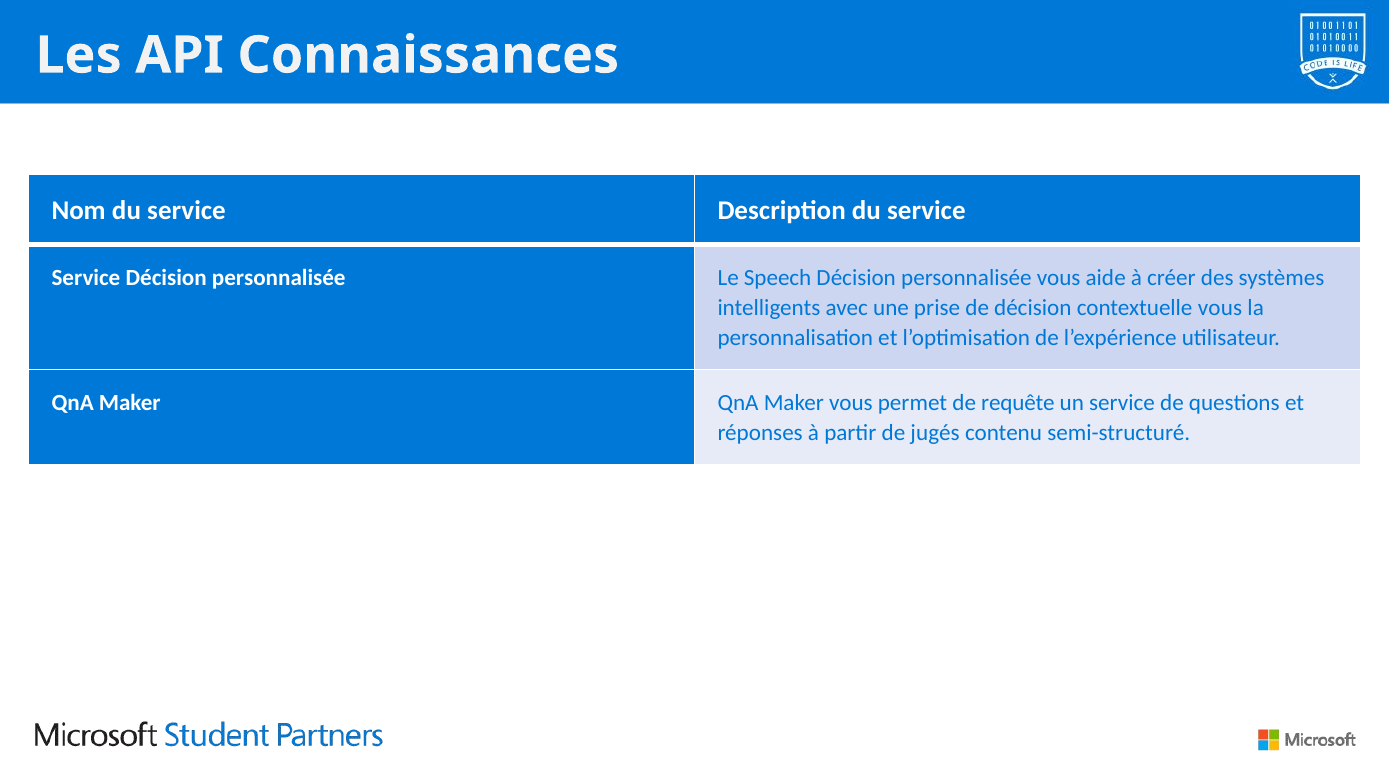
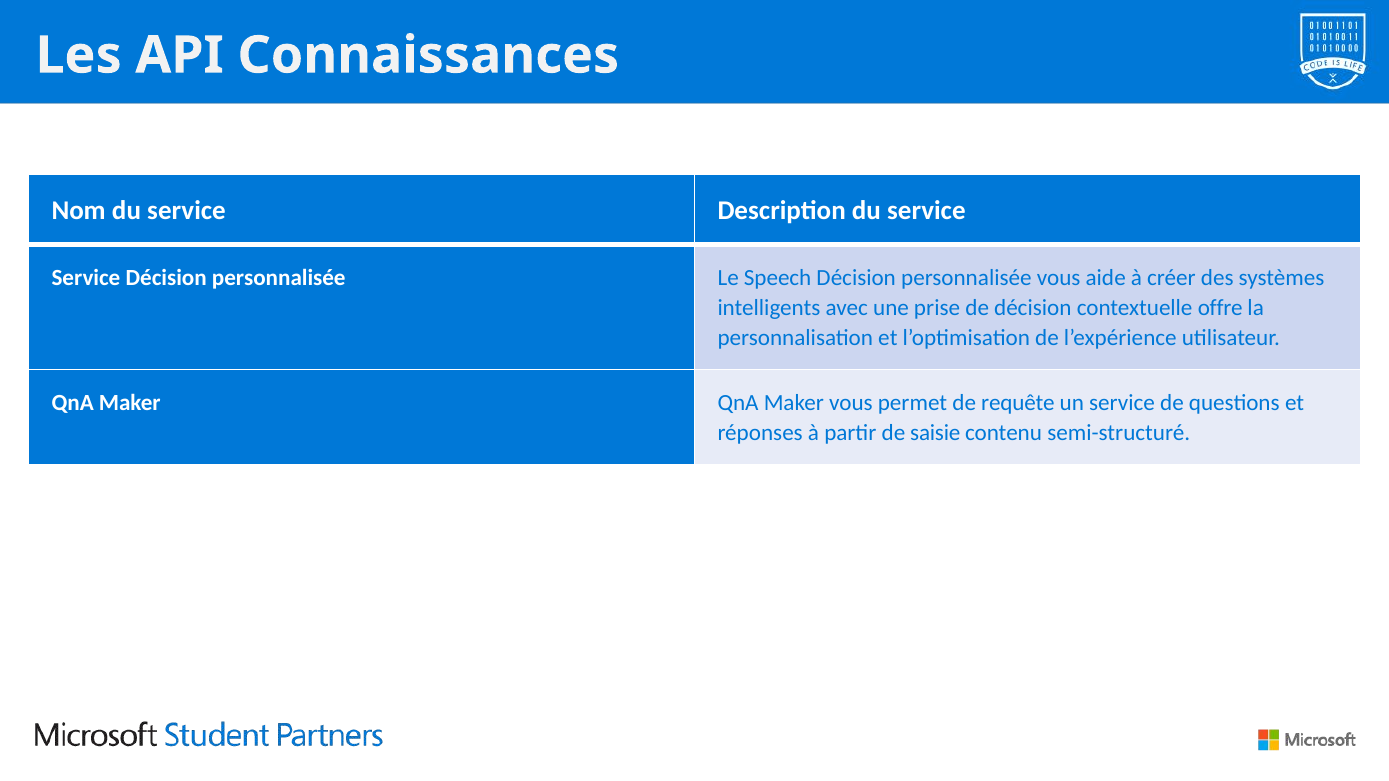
contextuelle vous: vous -> offre (1220, 308)
jugés: jugés -> saisie (935, 433)
